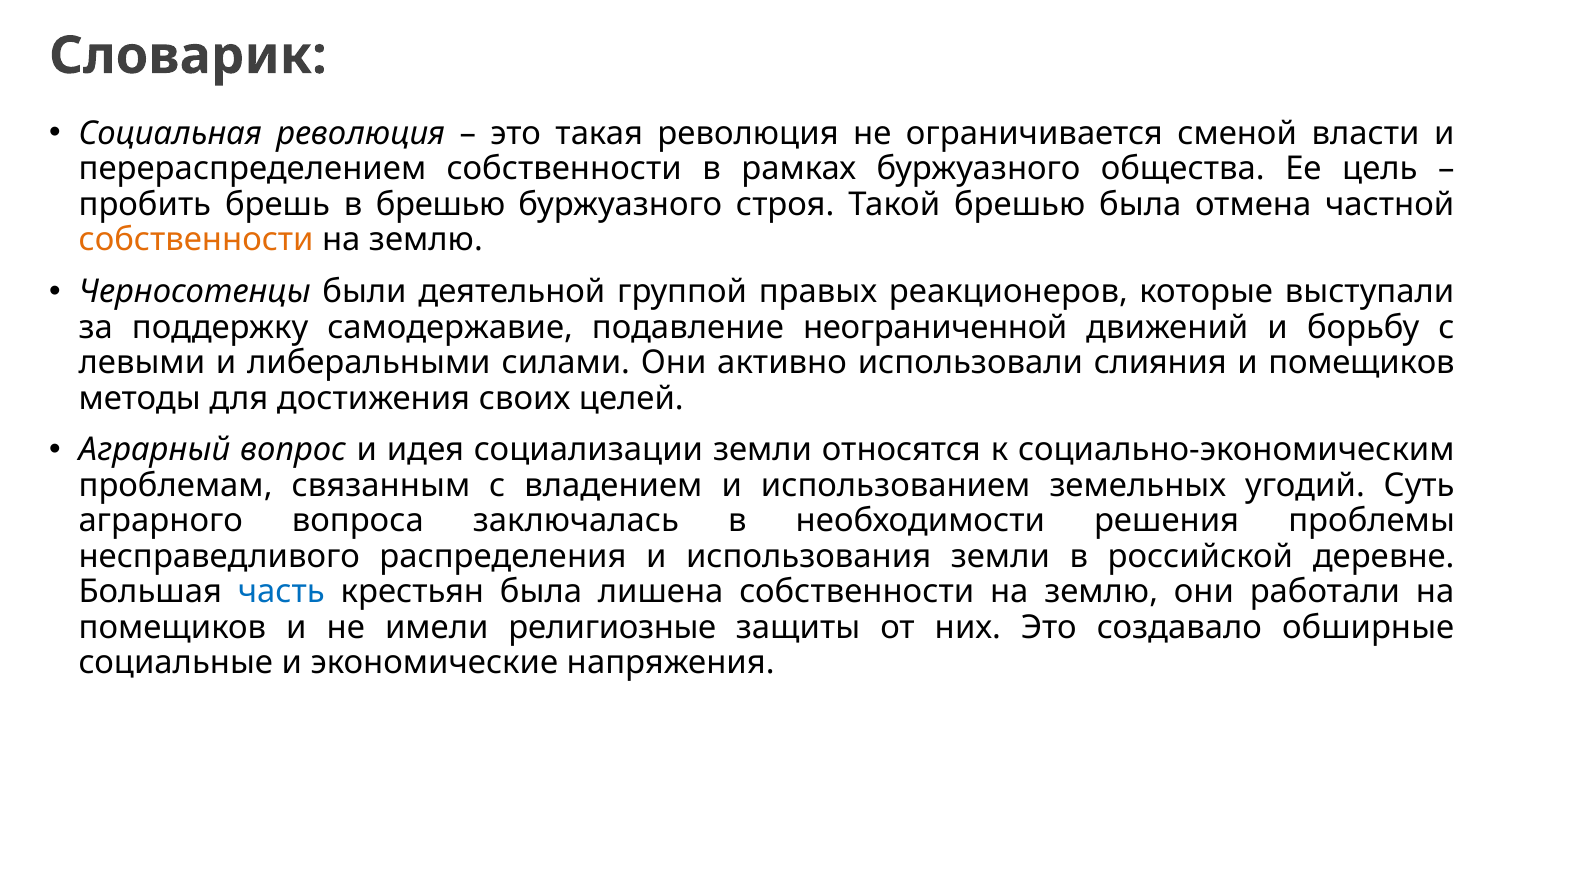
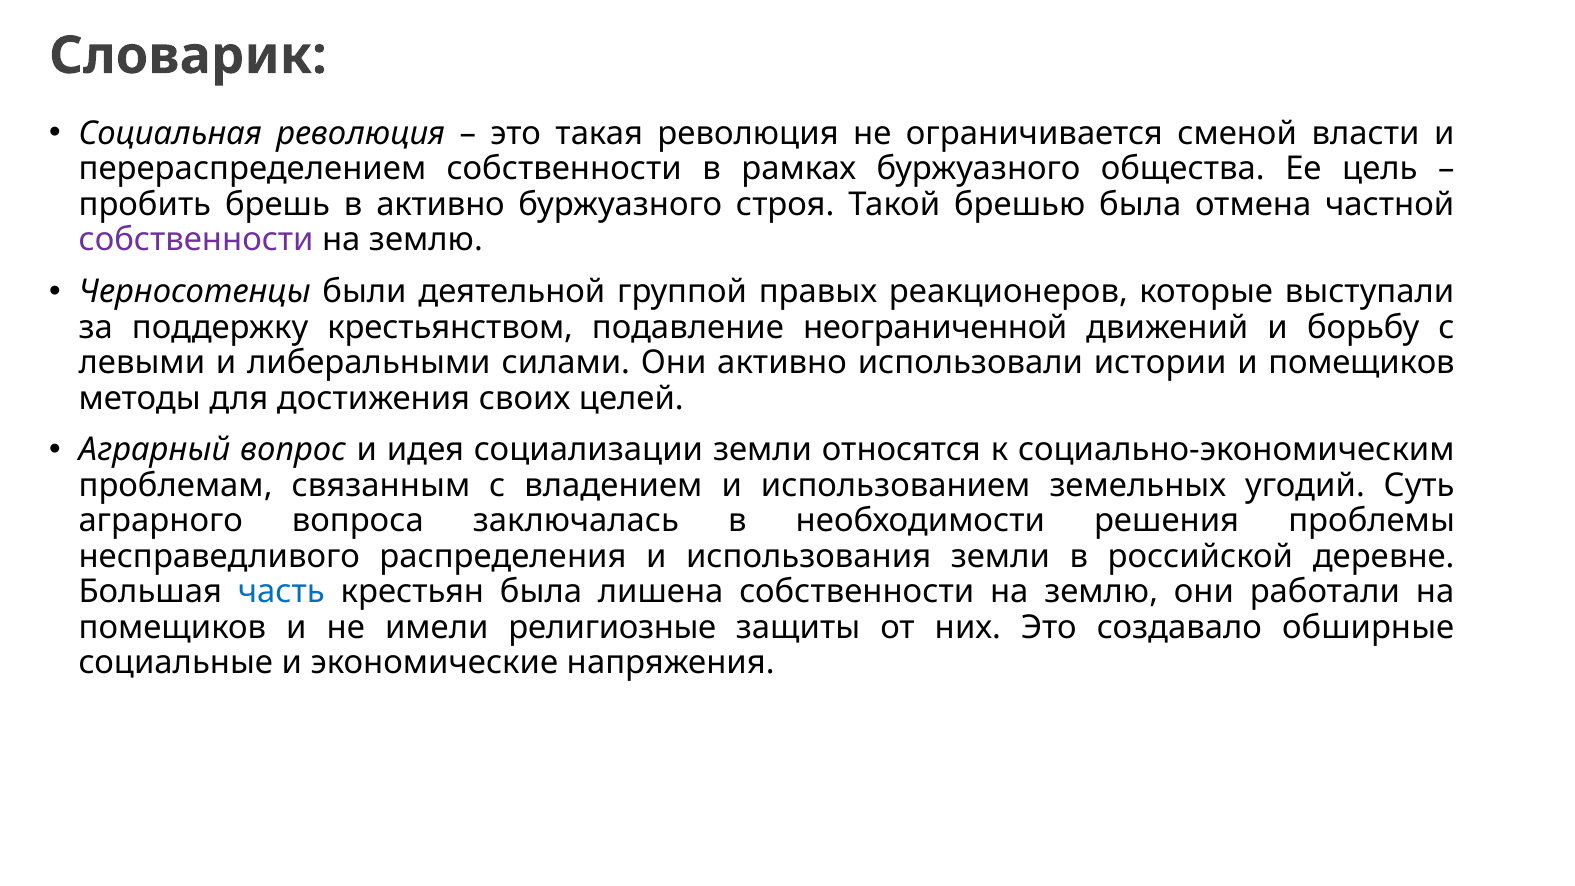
в брешью: брешью -> активно (441, 204)
собственности colour: orange -> purple (196, 240)
самодержавие: самодержавие -> крестьянством (450, 327)
слияния: слияния -> истории (1160, 363)
